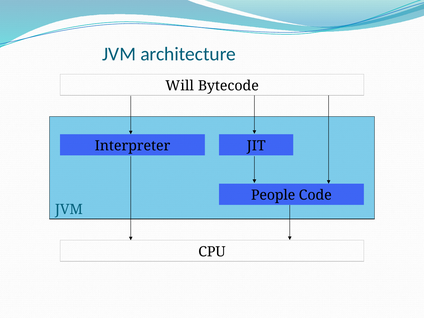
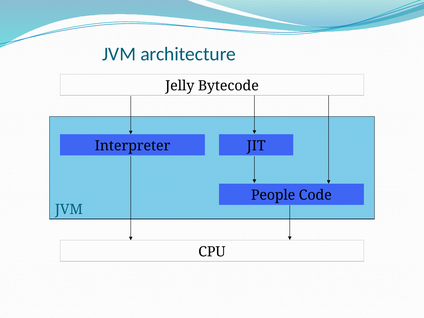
Will: Will -> Jelly (180, 86)
